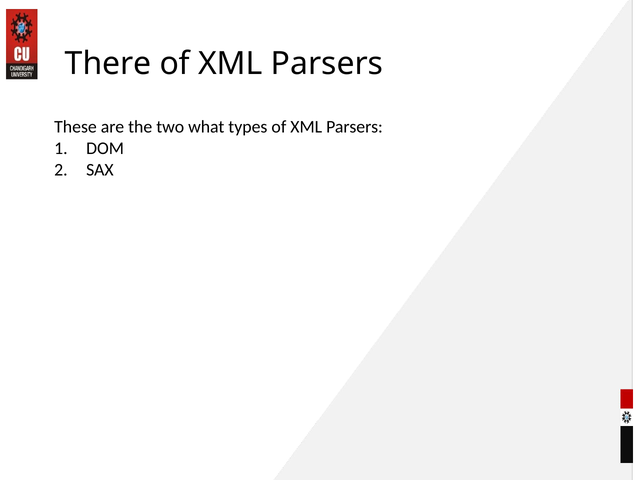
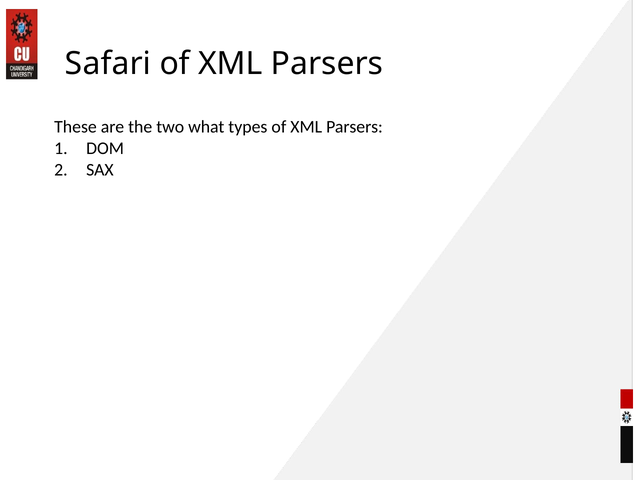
There: There -> Safari (108, 64)
